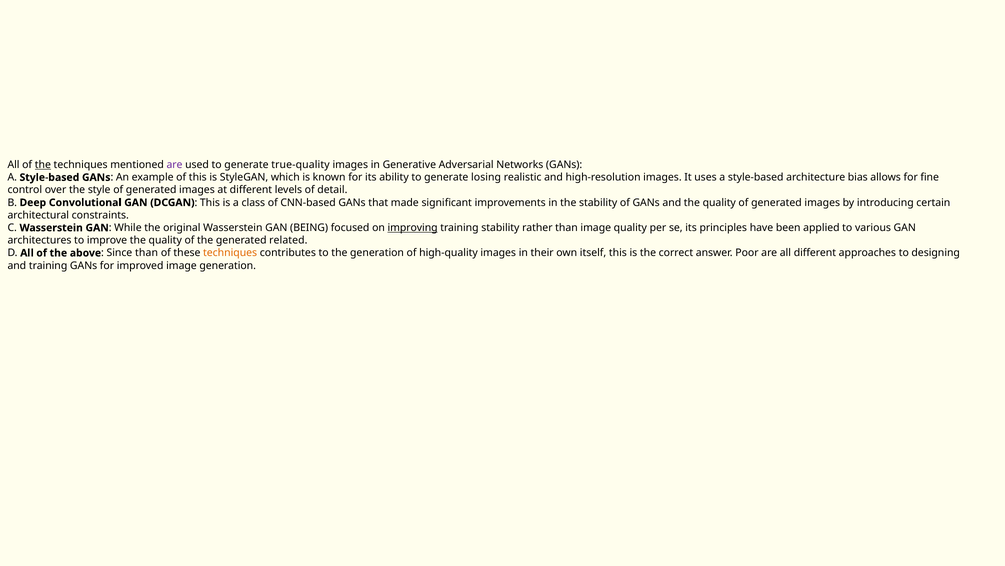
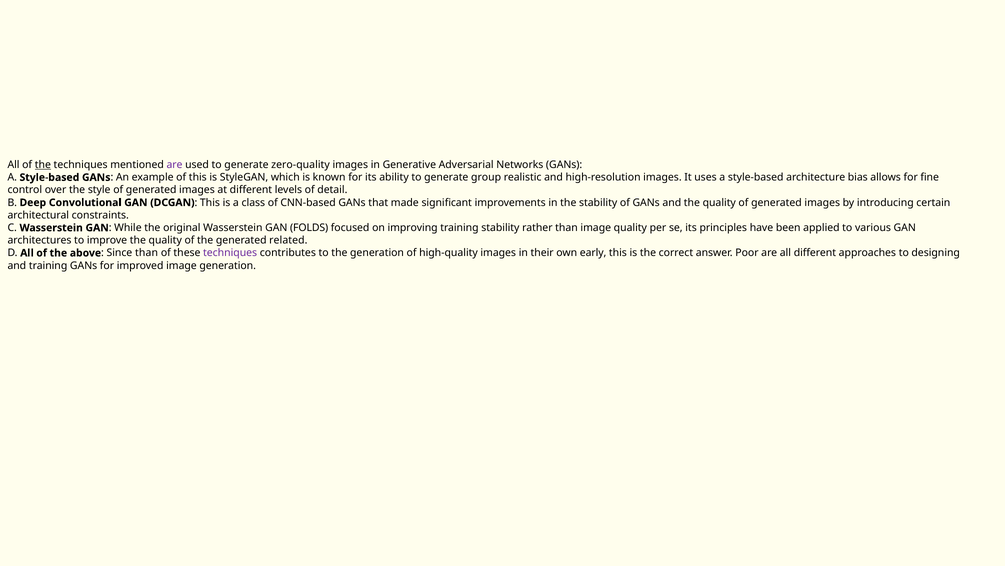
true-quality: true-quality -> zero-quality (300, 165)
losing: losing -> group (486, 177)
BEING: BEING -> FOLDS (309, 228)
improving underline: present -> none (413, 228)
techniques colour: orange -> purple (230, 253)
itself: itself -> early (593, 253)
